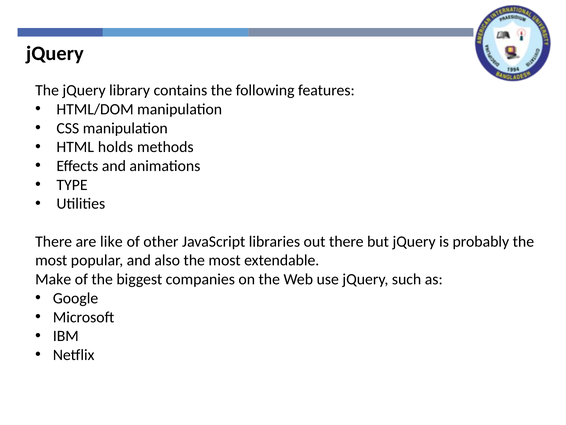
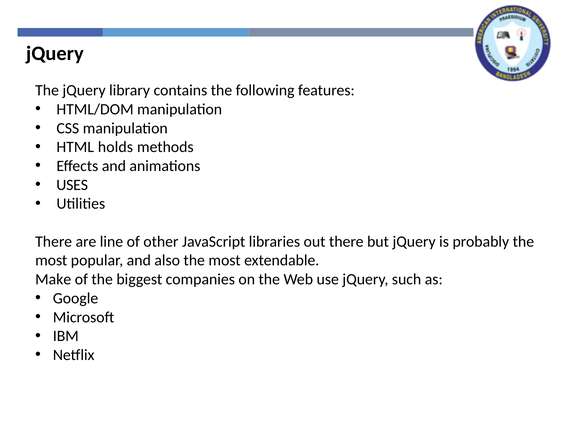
TYPE: TYPE -> USES (72, 185)
like: like -> line (111, 241)
